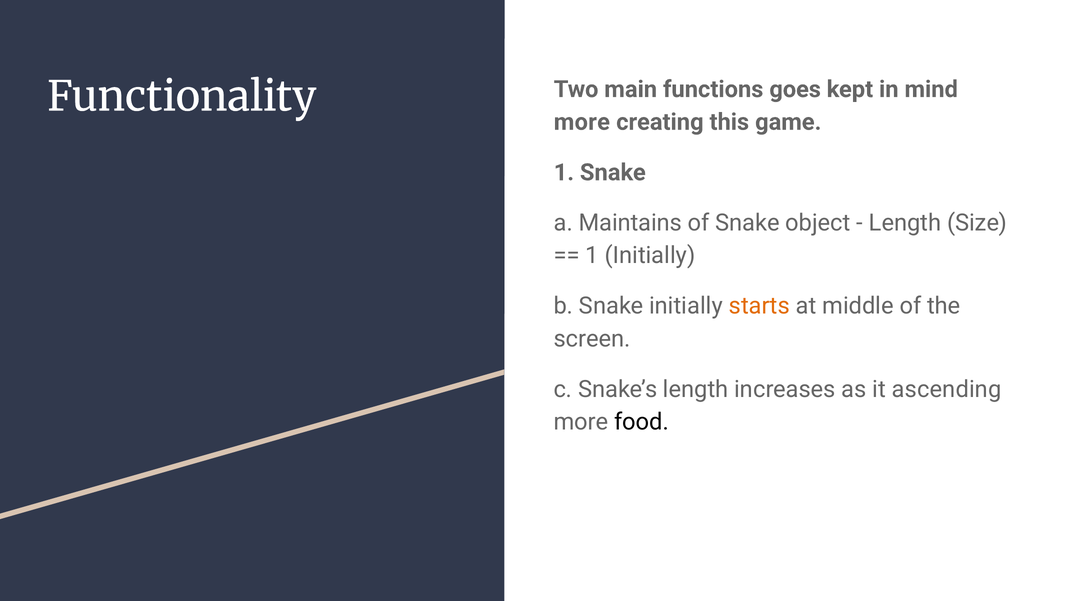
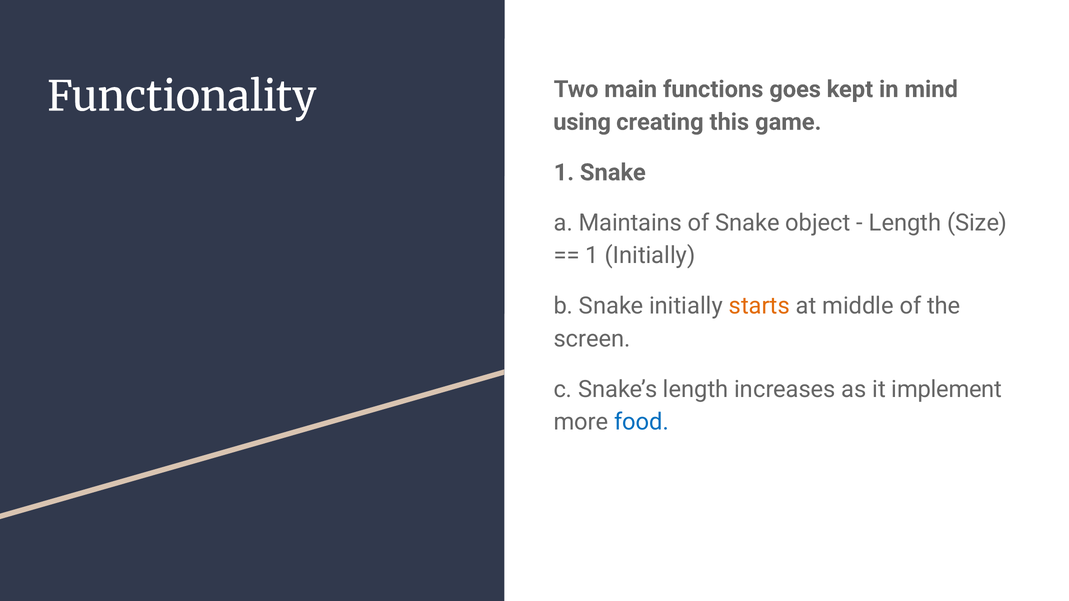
more: more -> using (582, 122)
ascending: ascending -> implement (947, 389)
food colour: black -> blue (641, 422)
